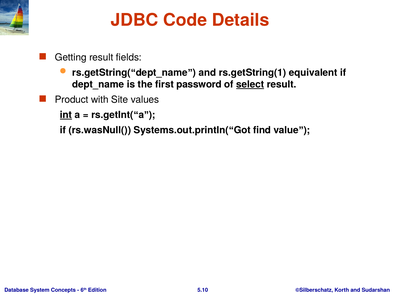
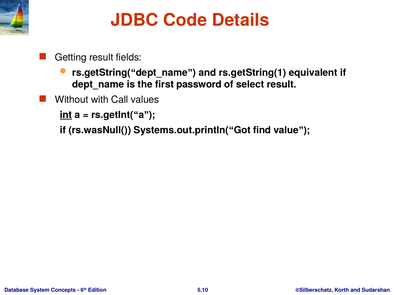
select underline: present -> none (250, 85)
Product: Product -> Without (72, 100)
Site: Site -> Call (120, 100)
